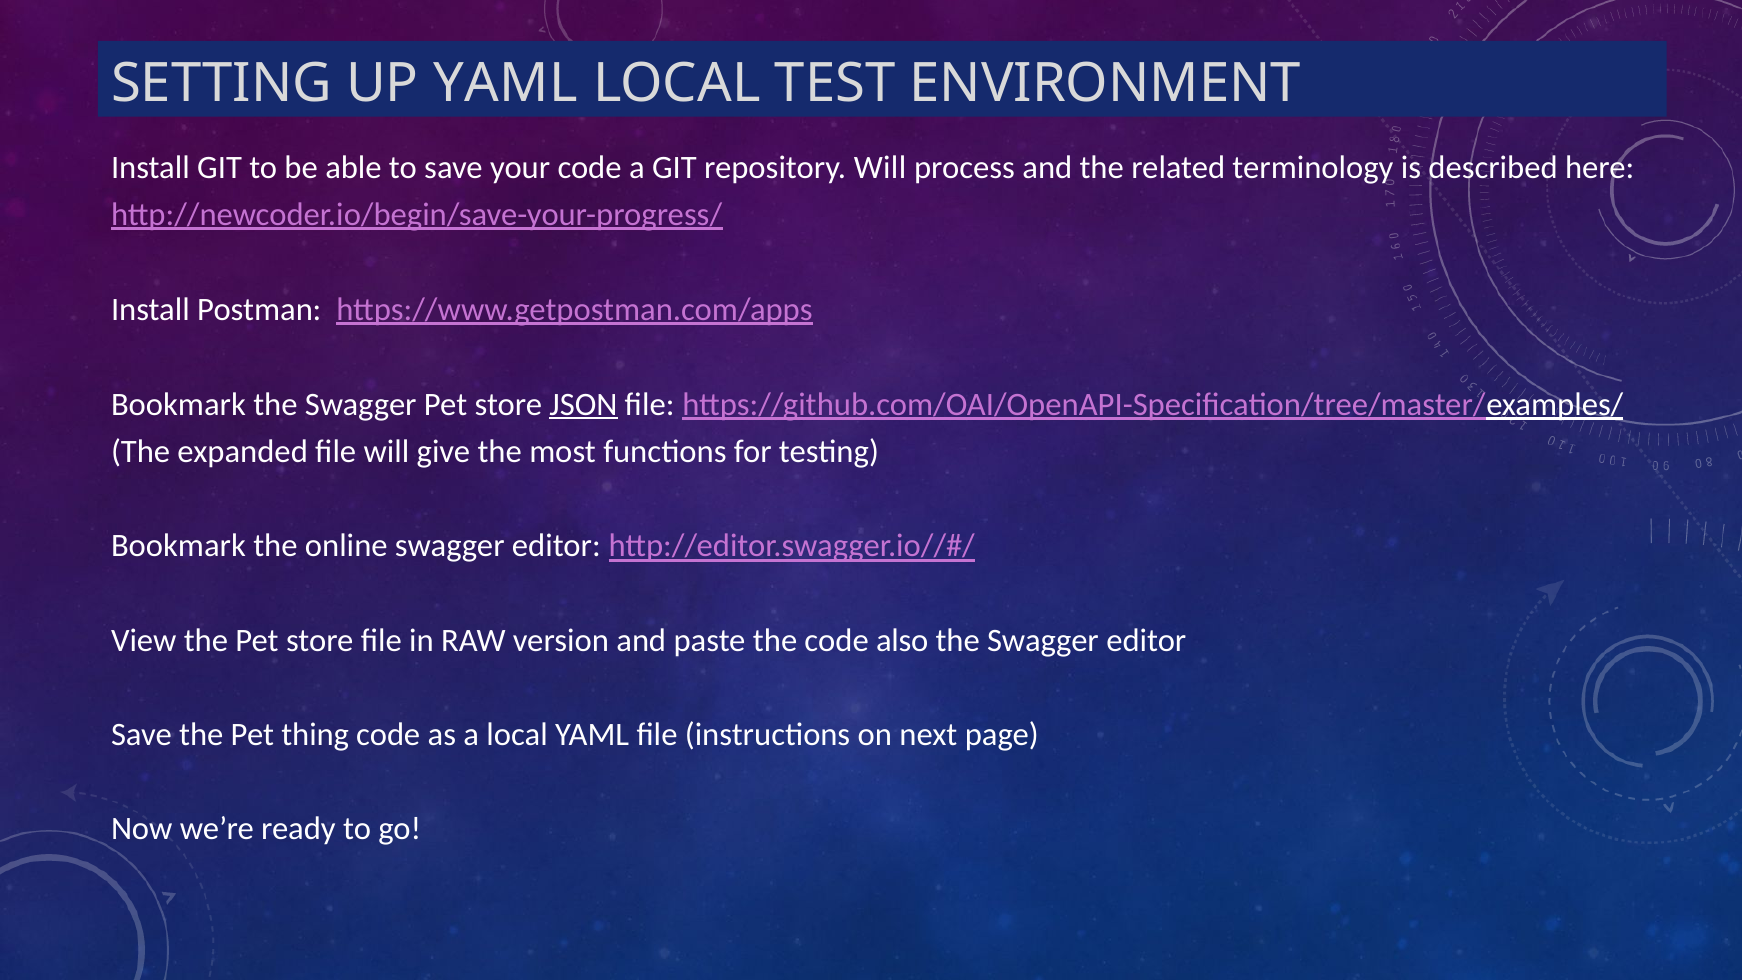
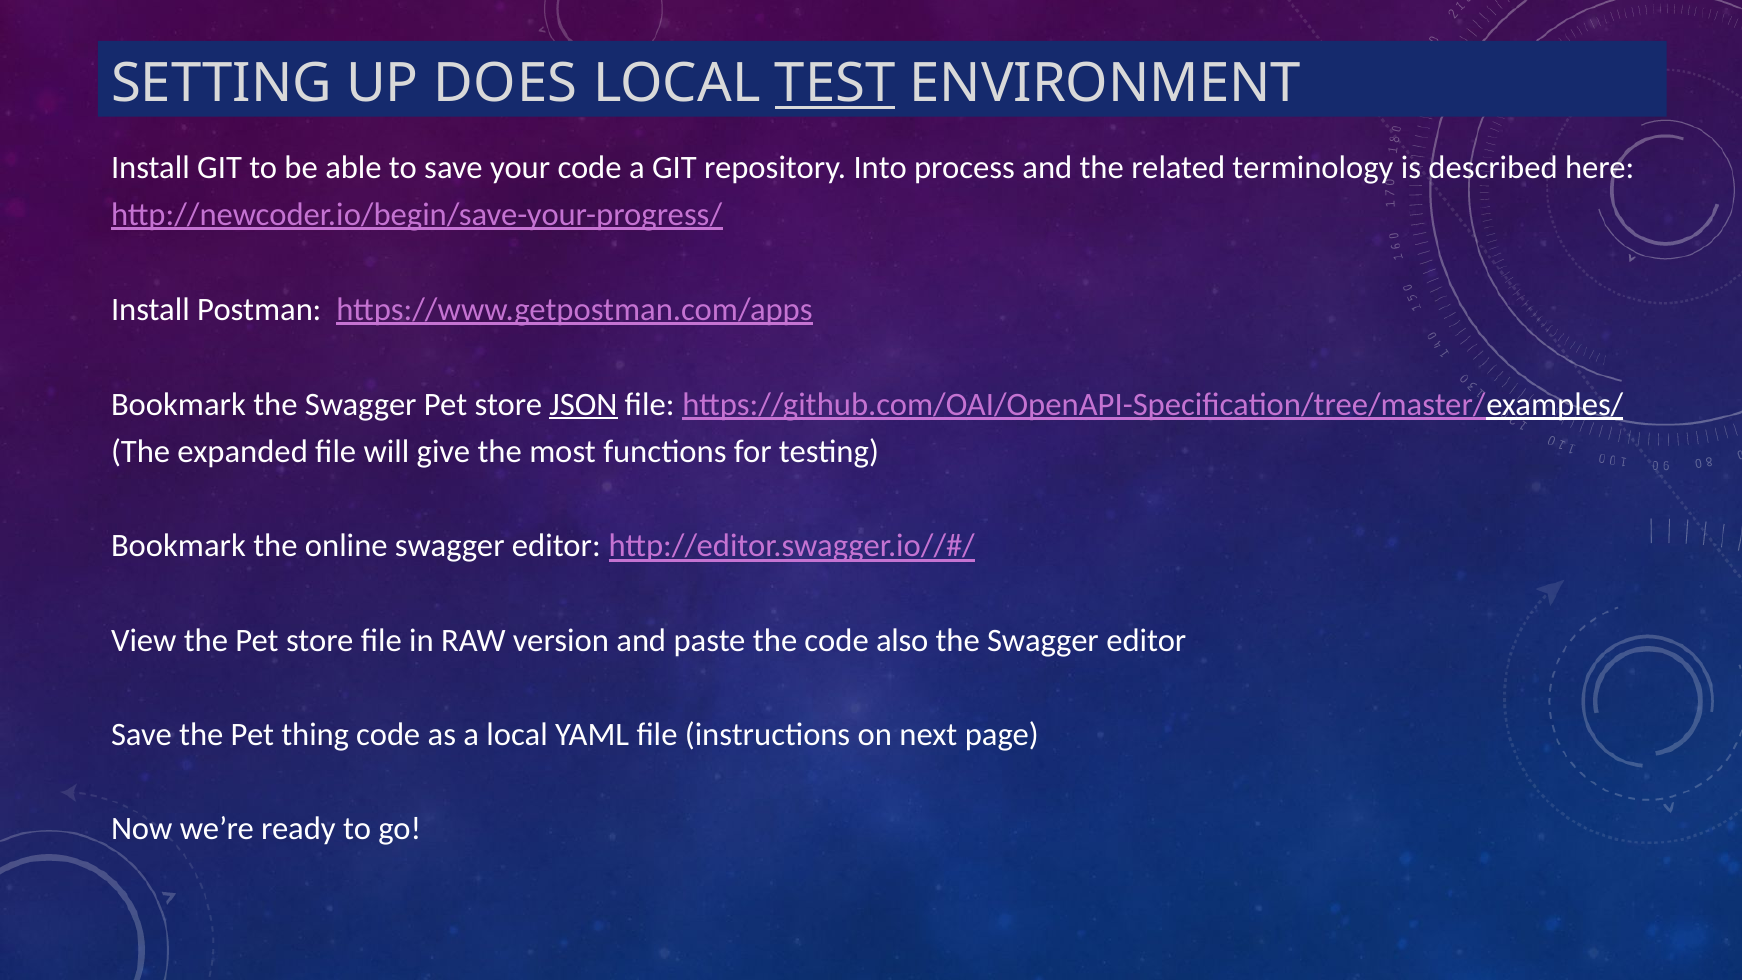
UP YAML: YAML -> DOES (506, 84)
TEST underline: none -> present (835, 84)
repository Will: Will -> Into (880, 167)
